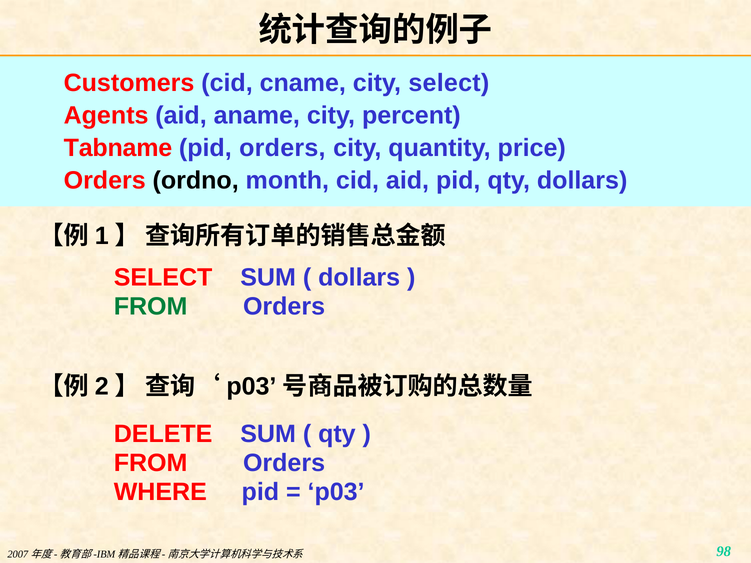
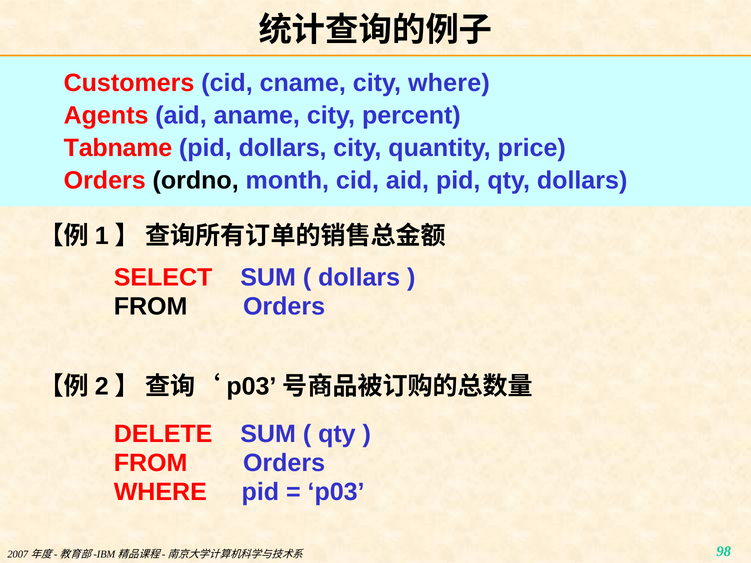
city select: select -> where (449, 83)
pid orders: orders -> dollars (283, 148)
FROM colour: green -> black (151, 307)
